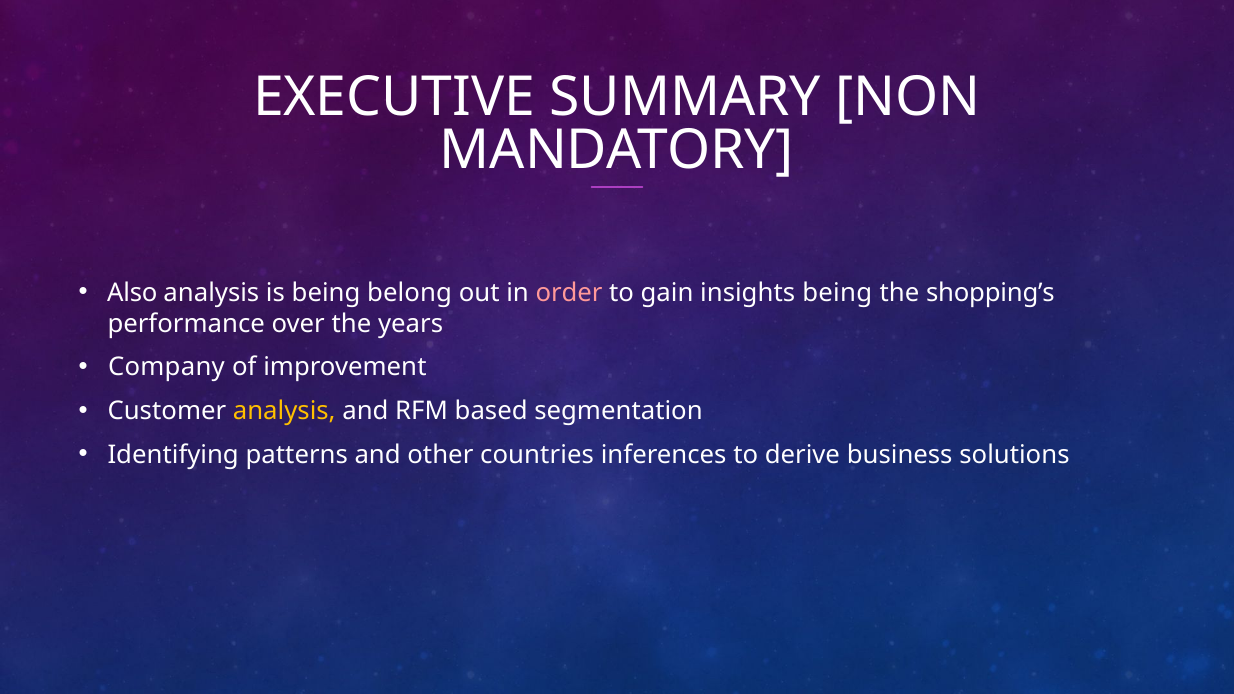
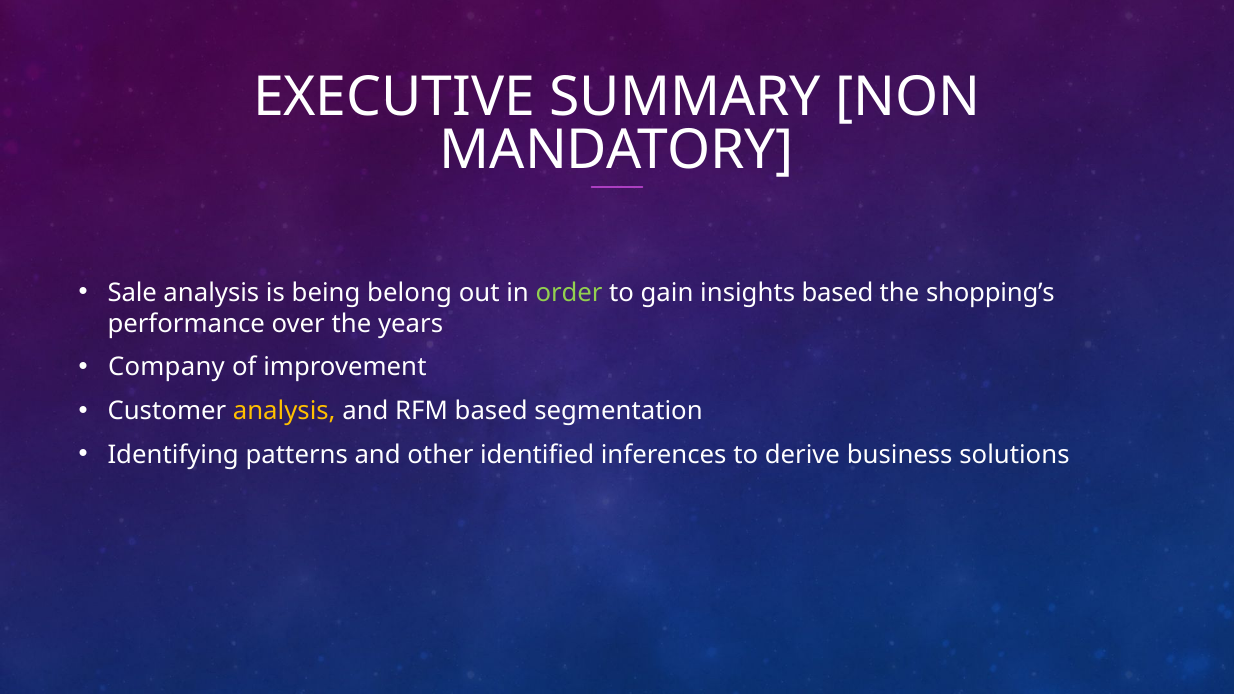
Also: Also -> Sale (132, 293)
order colour: pink -> light green (569, 293)
insights being: being -> based (838, 293)
countries: countries -> identified (537, 455)
